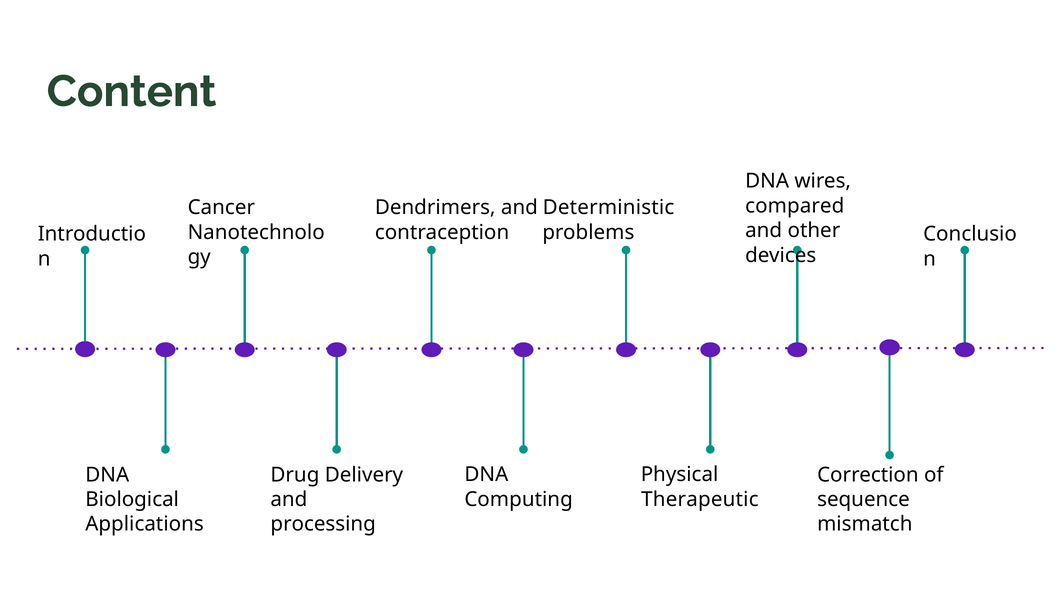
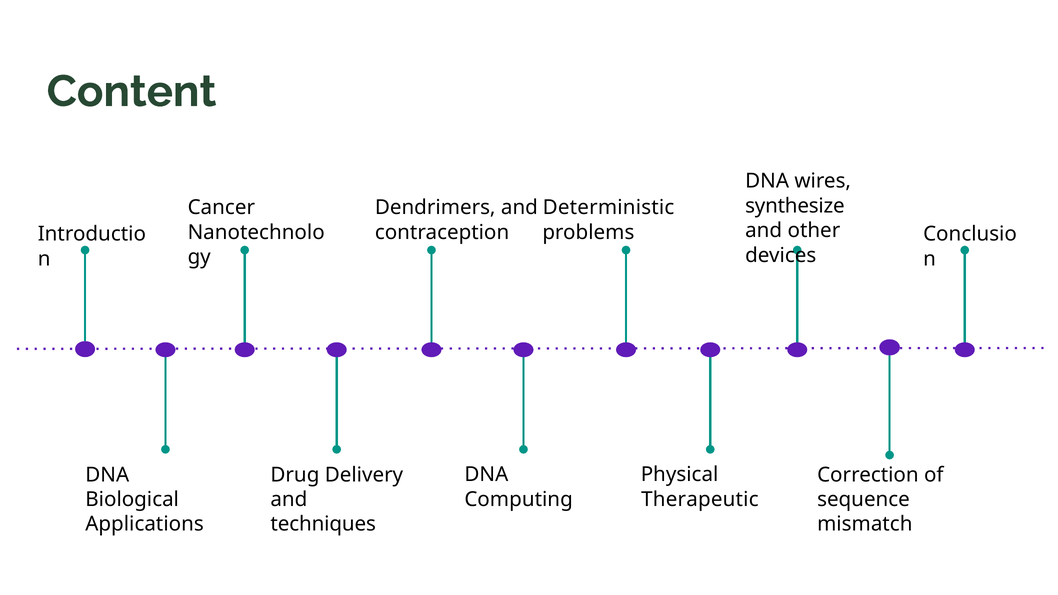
compared: compared -> synthesize (795, 206)
processing: processing -> techniques (323, 524)
